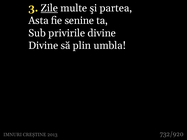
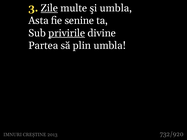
şi partea: partea -> umbla (116, 8)
privirile underline: none -> present (67, 33)
Divine: Divine -> Partea (43, 46)
